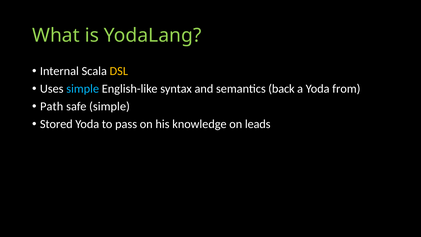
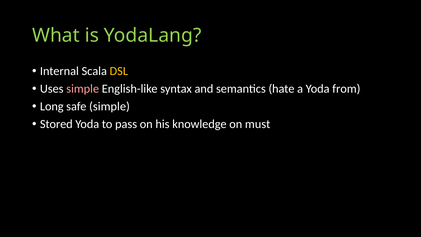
simple colour: light blue -> pink (83, 89)
back: back -> hate (281, 89)
Path: Path -> Long (52, 106)
leads: leads -> must (258, 124)
